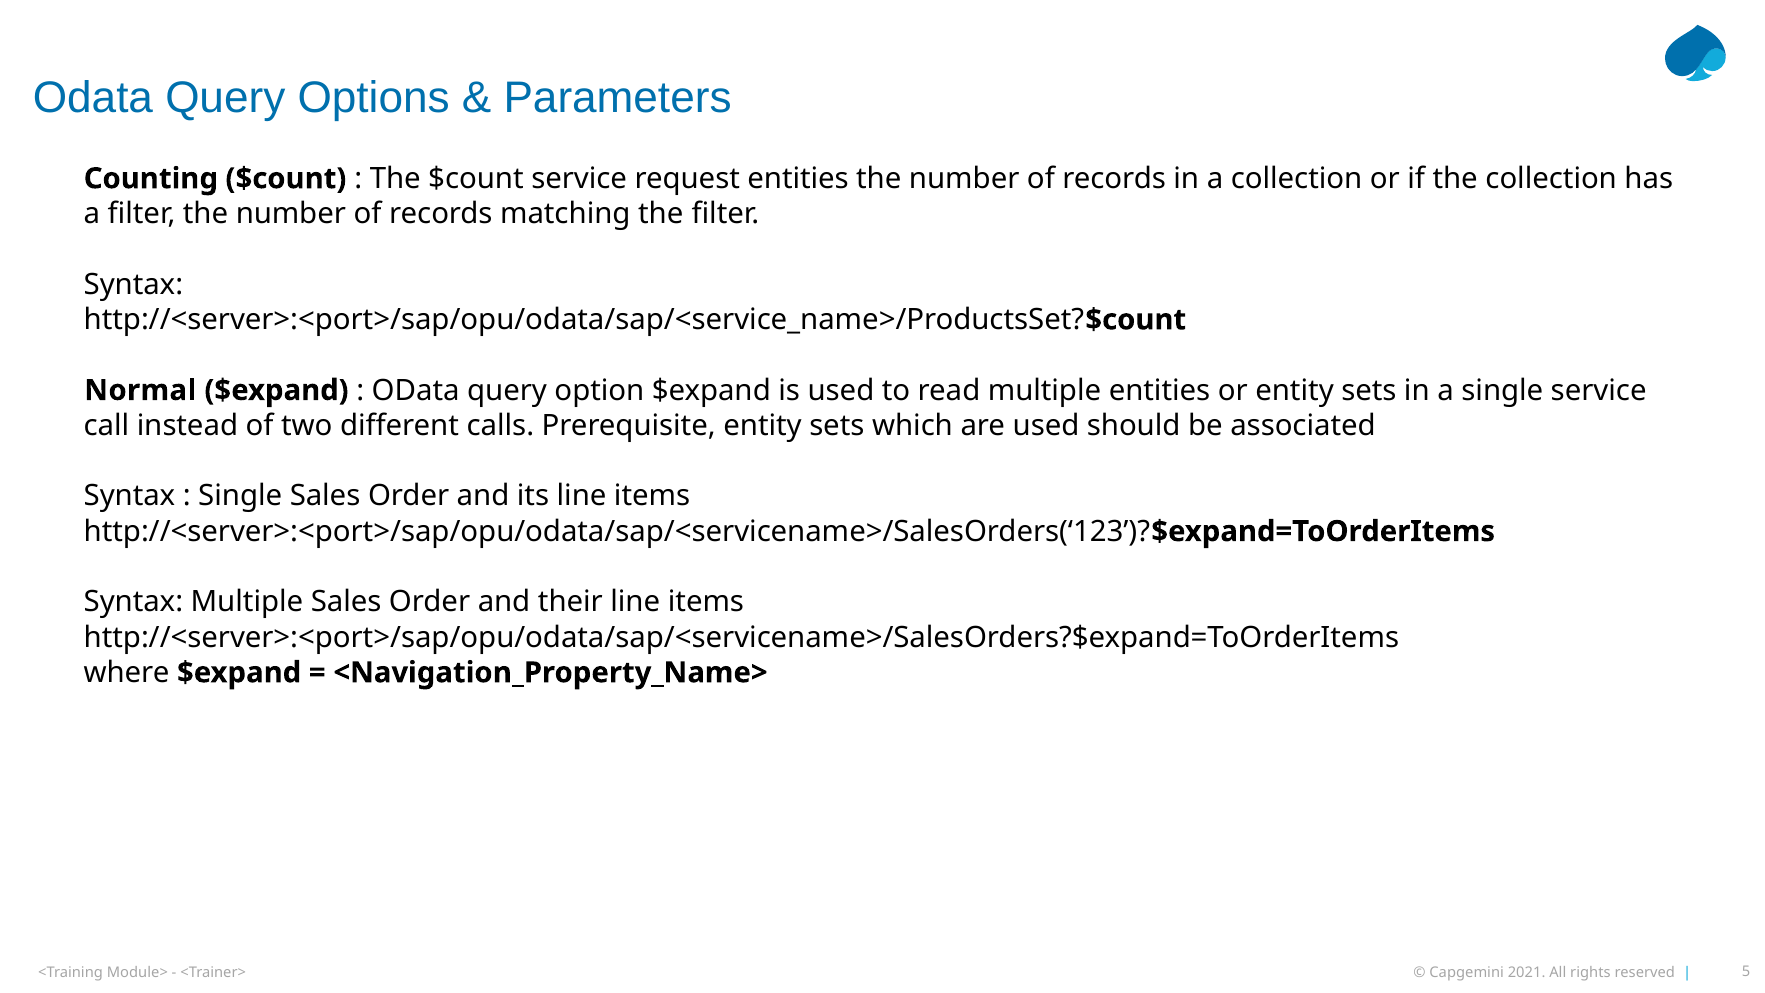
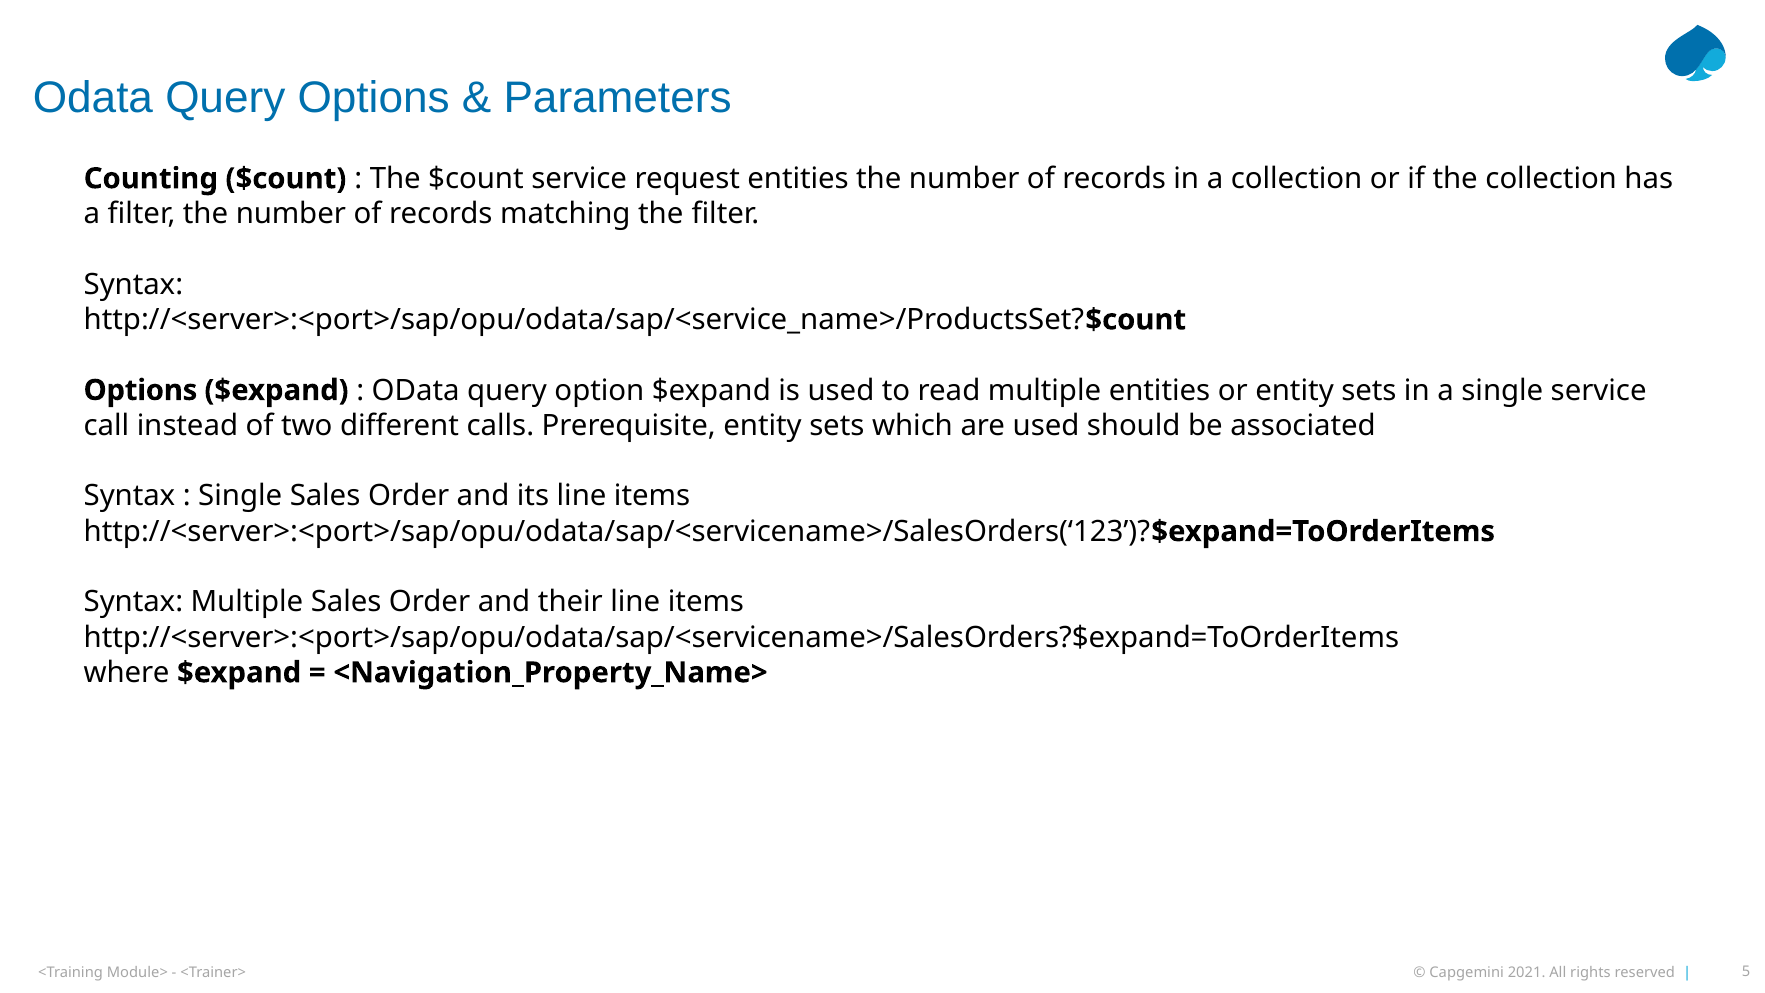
Normal: Normal -> Options (140, 390)
